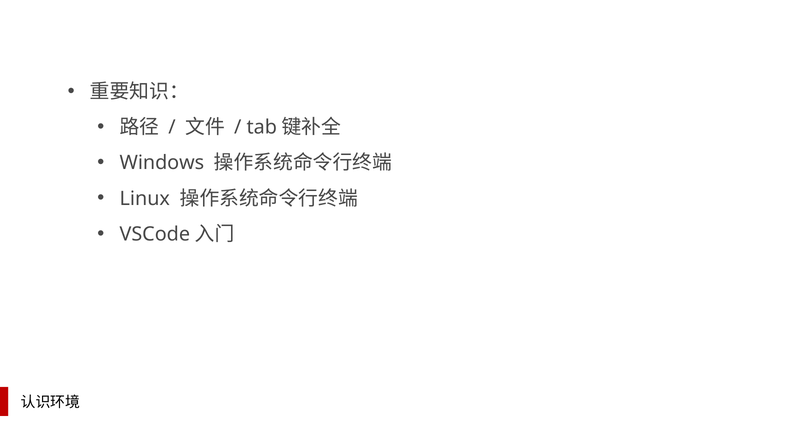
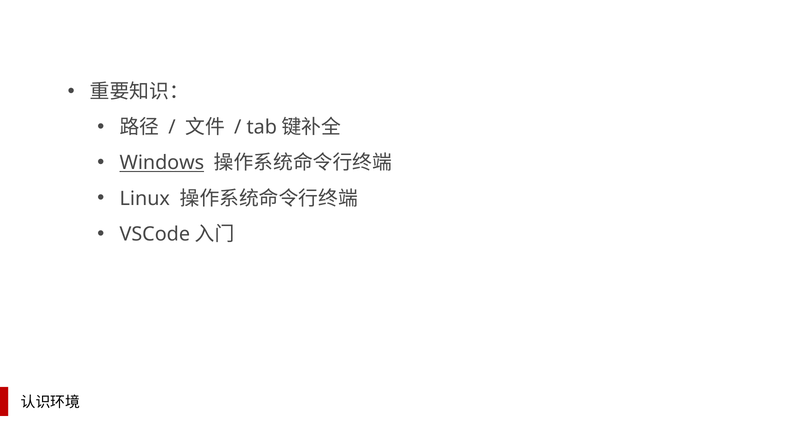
Windows underline: none -> present (162, 163)
